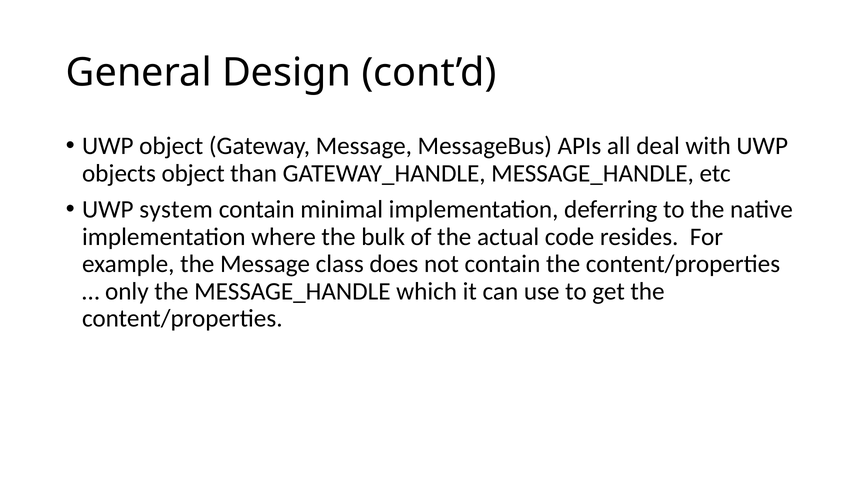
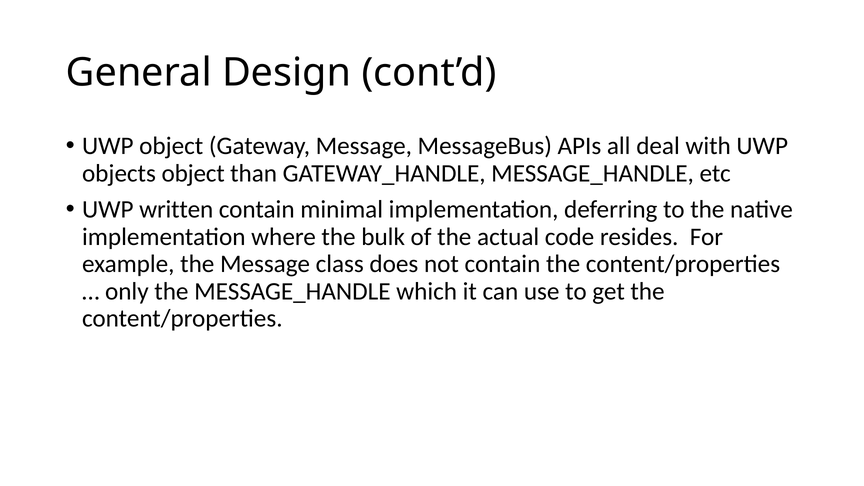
system: system -> written (176, 210)
